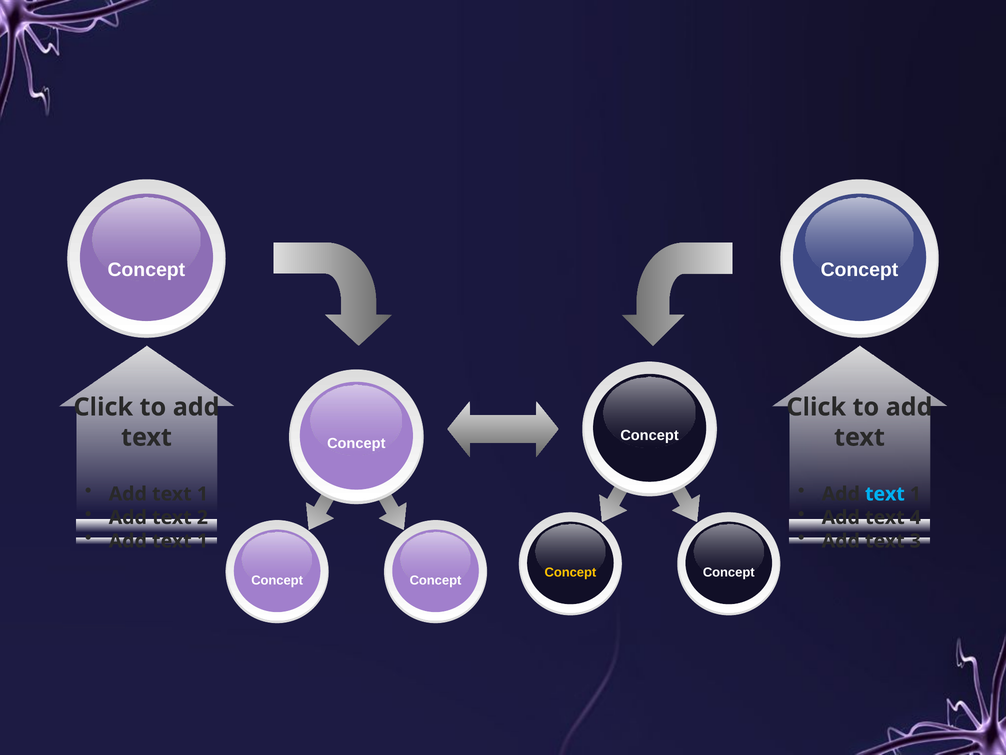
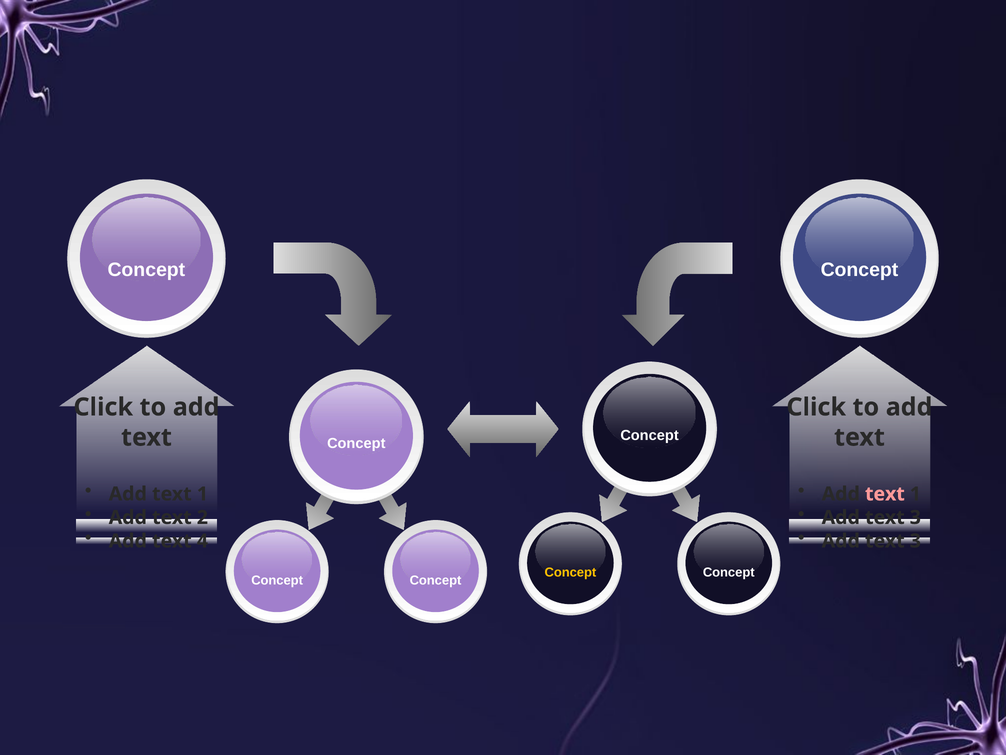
text colour: light blue -> pink (885, 494)
4: 4 -> 3 (915, 517)
1: 1 -> 4 (202, 541)
